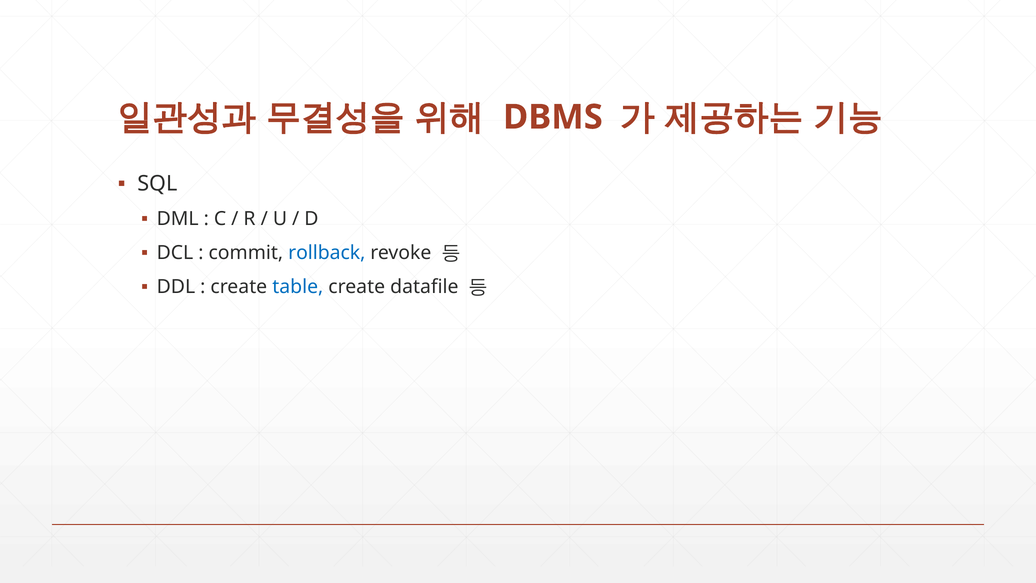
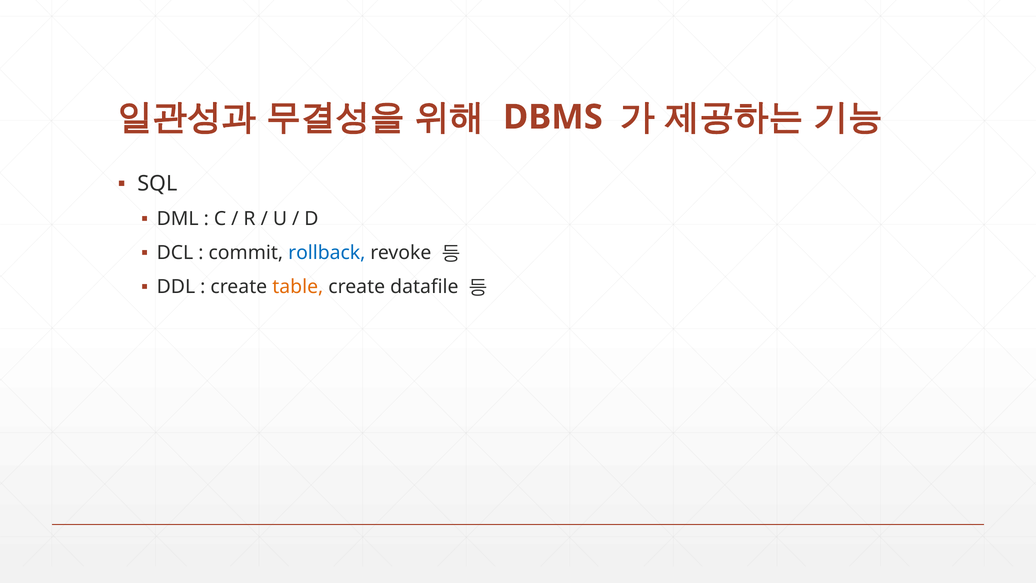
table colour: blue -> orange (298, 287)
